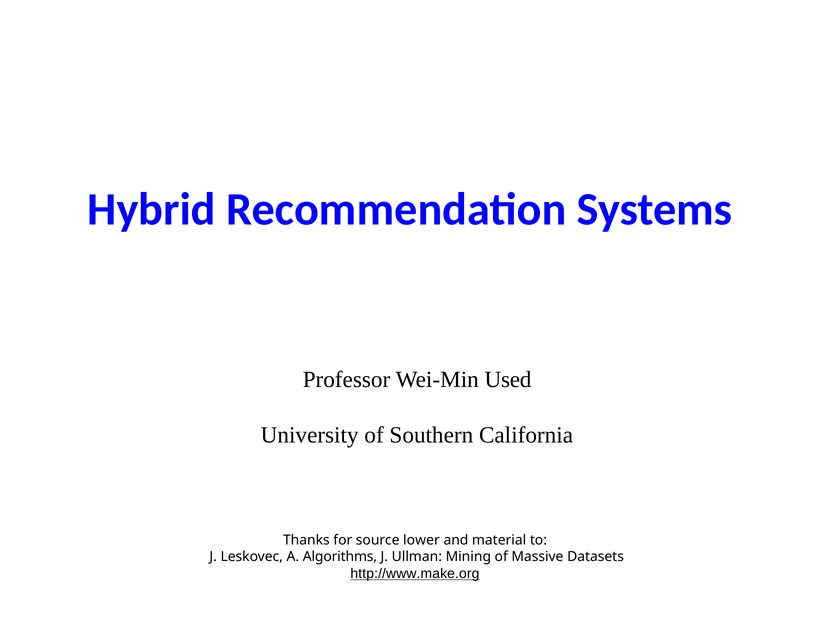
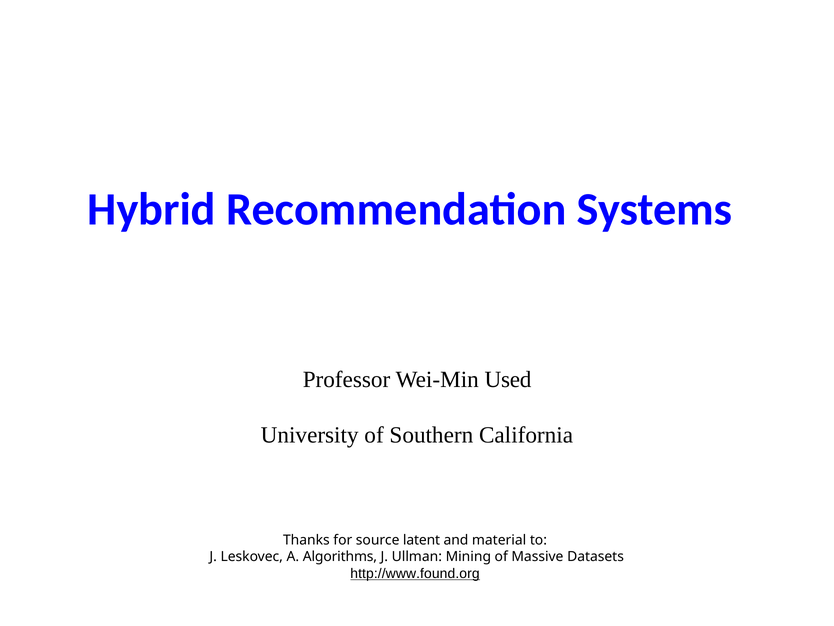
lower: lower -> latent (422, 540)
http://www.make.org: http://www.make.org -> http://www.found.org (415, 573)
